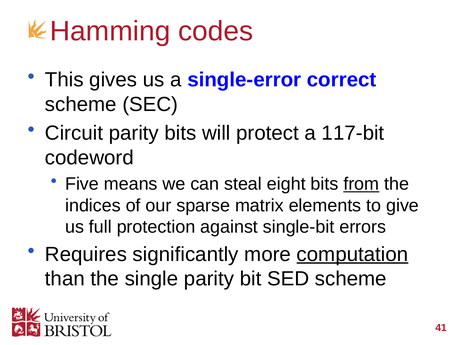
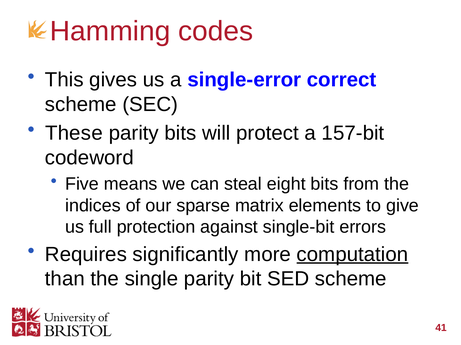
Circuit: Circuit -> These (74, 133)
117-bit: 117-bit -> 157-bit (353, 133)
from underline: present -> none (361, 184)
